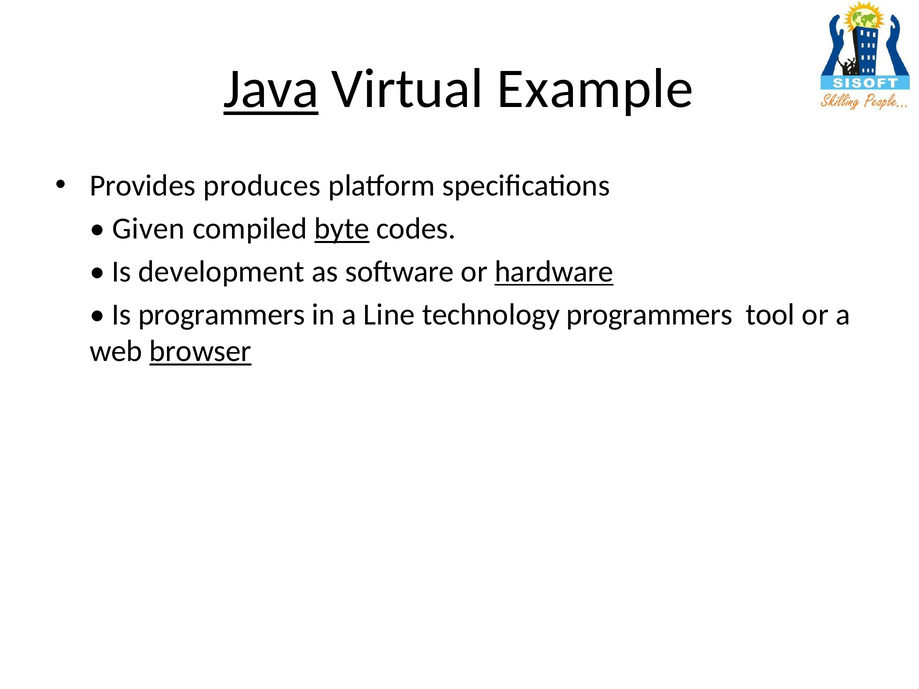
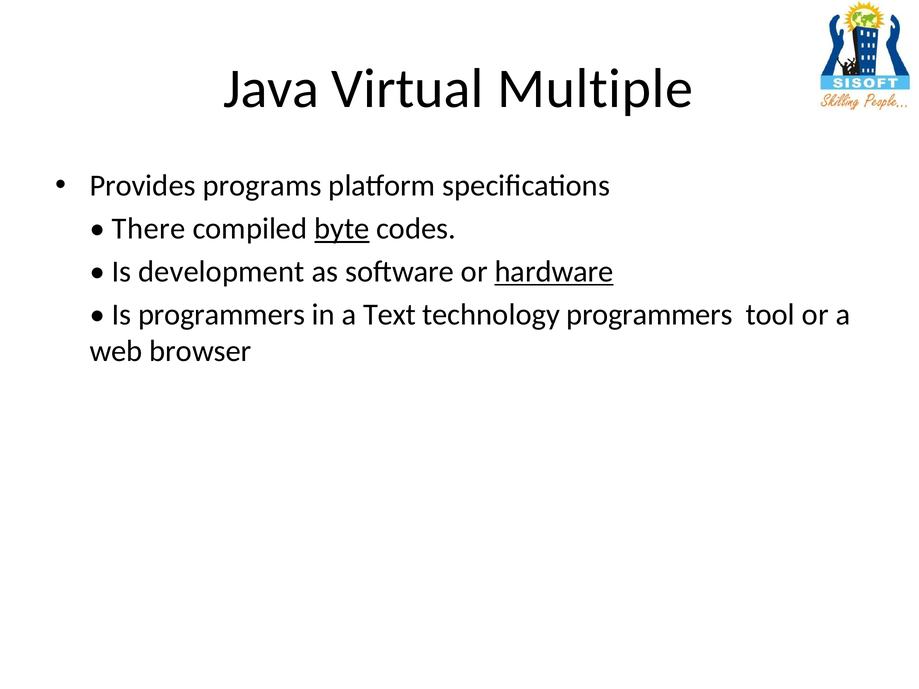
Java underline: present -> none (271, 89)
Example: Example -> Multiple (595, 89)
produces: produces -> programs (262, 186)
Given: Given -> There (149, 229)
Line: Line -> Text (389, 315)
browser underline: present -> none (200, 351)
